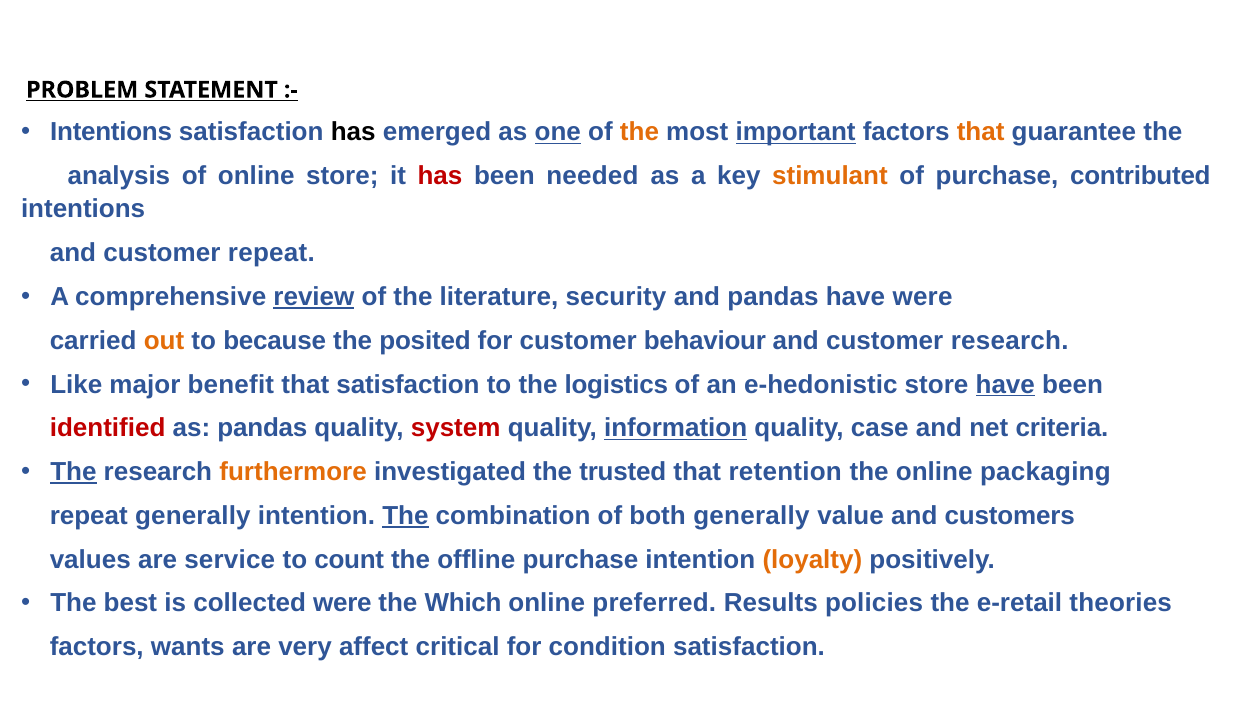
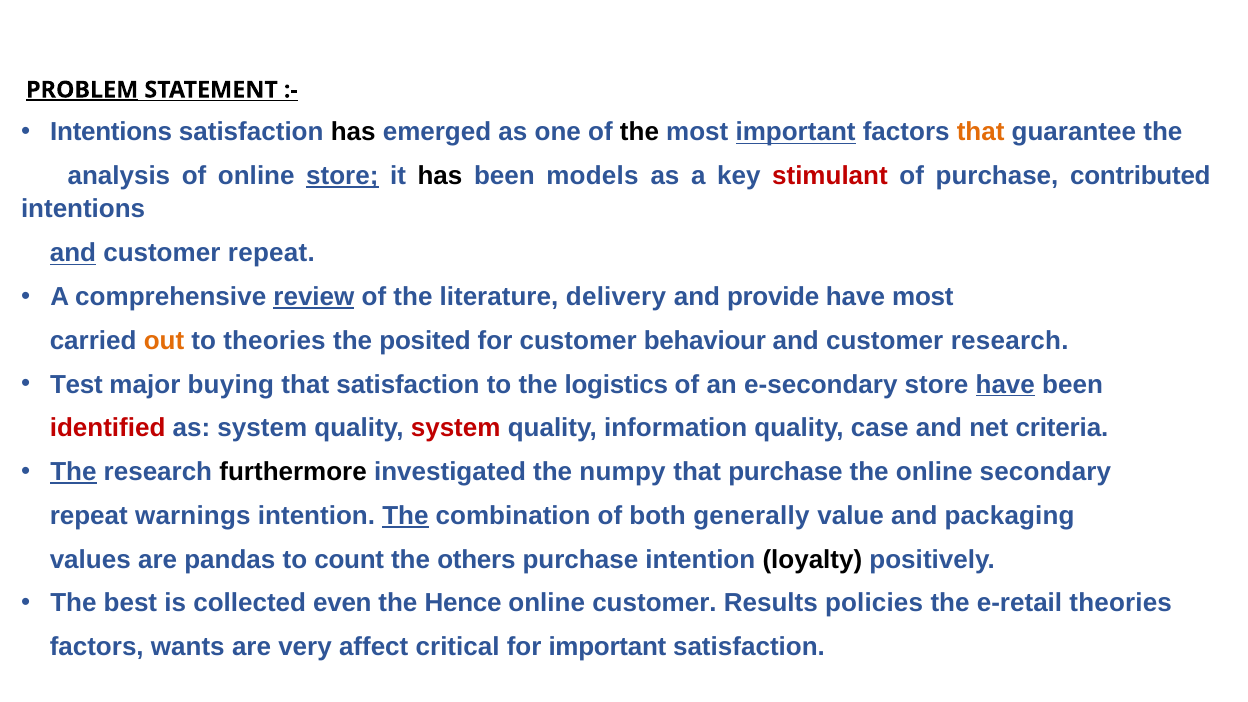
PROBLEM underline: none -> present (82, 90)
one underline: present -> none (558, 132)
the colour: orange -> black (639, 132)
store underline: none -> present (342, 176)
has colour: red -> black (440, 176)
needed: needed -> models (592, 176)
stimulant colour: orange -> red (830, 176)
and underline: none -> present (73, 253)
security: security -> delivery (616, 297)
and pandas: pandas -> provide (773, 297)
have were: were -> most (923, 297)
to because: because -> theories (274, 341)
Like: Like -> Test (76, 384)
benefit: benefit -> buying (231, 384)
e-hedonistic: e-hedonistic -> e-secondary (821, 384)
as pandas: pandas -> system (262, 428)
information underline: present -> none (676, 428)
furthermore colour: orange -> black (293, 472)
trusted: trusted -> numpy (623, 472)
that retention: retention -> purchase (785, 472)
packaging: packaging -> secondary (1045, 472)
repeat generally: generally -> warnings (193, 516)
customers: customers -> packaging (1010, 516)
service: service -> pandas (230, 560)
offline: offline -> others (476, 560)
loyalty colour: orange -> black (812, 560)
collected were: were -> even (342, 603)
Which: Which -> Hence (463, 603)
online preferred: preferred -> customer (654, 603)
for condition: condition -> important (607, 647)
